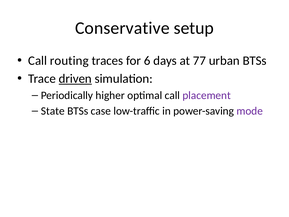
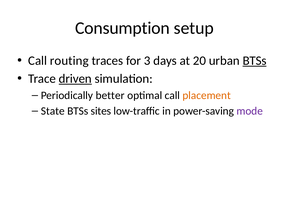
Conservative: Conservative -> Consumption (122, 28)
6: 6 -> 3 (147, 61)
77: 77 -> 20 (199, 61)
BTSs underline: none -> present (255, 61)
higher: higher -> better (110, 95)
placement colour: purple -> orange (207, 95)
case: case -> sites (101, 111)
